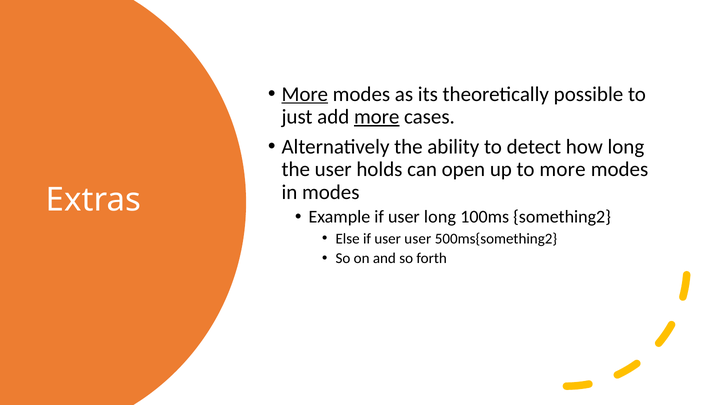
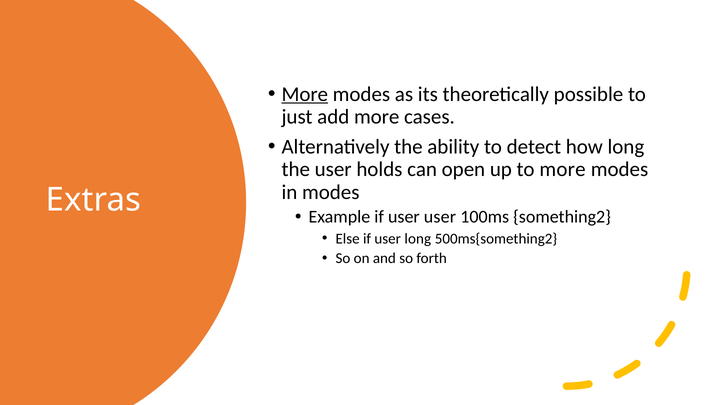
more underline: present -> none (377, 117)
user long: long -> user (440, 217)
user user: user -> long (418, 239)
